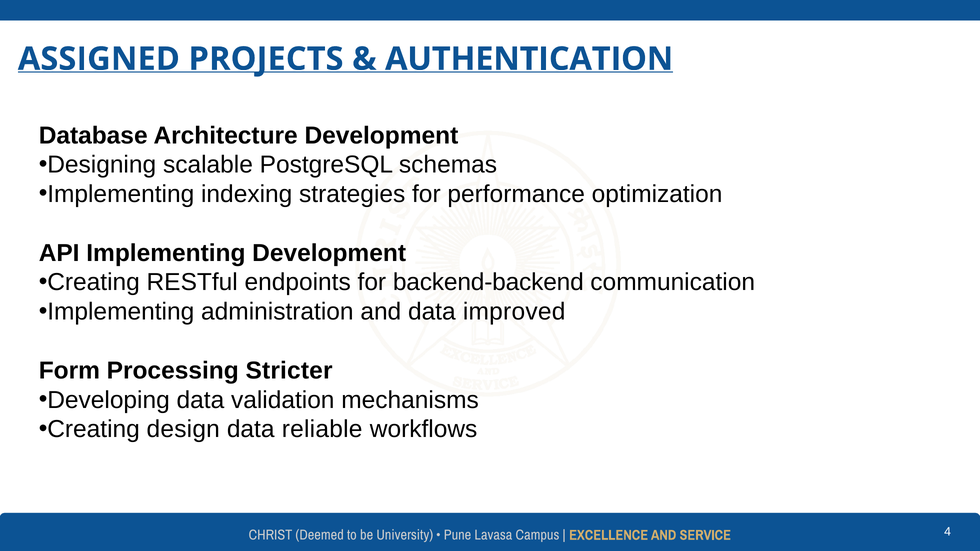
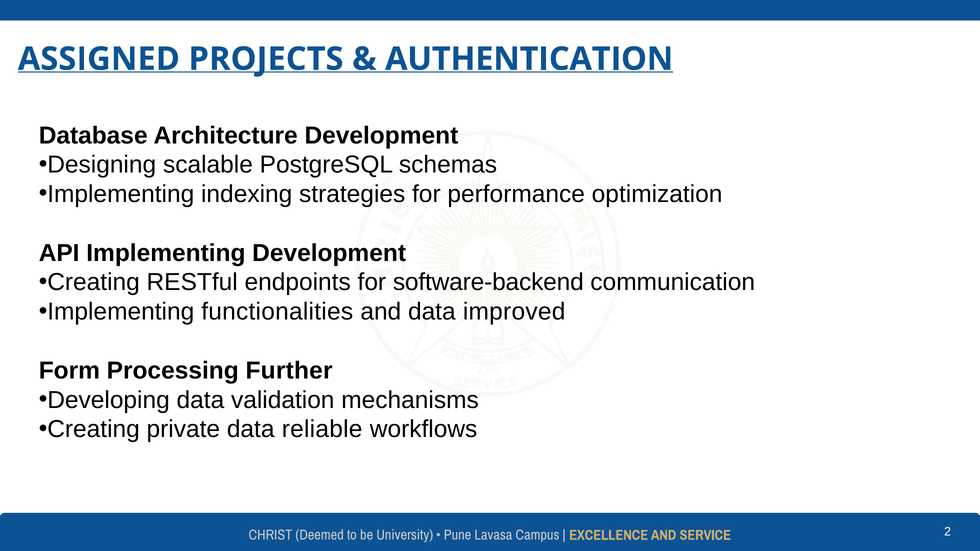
backend-backend: backend-backend -> software-backend (488, 283)
administration: administration -> functionalities (277, 312)
Stricter: Stricter -> Further (289, 371)
design: design -> private (183, 430)
4: 4 -> 2 (948, 532)
